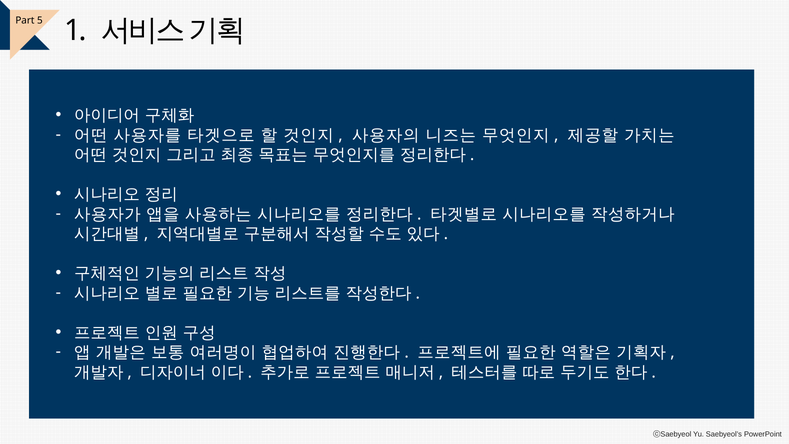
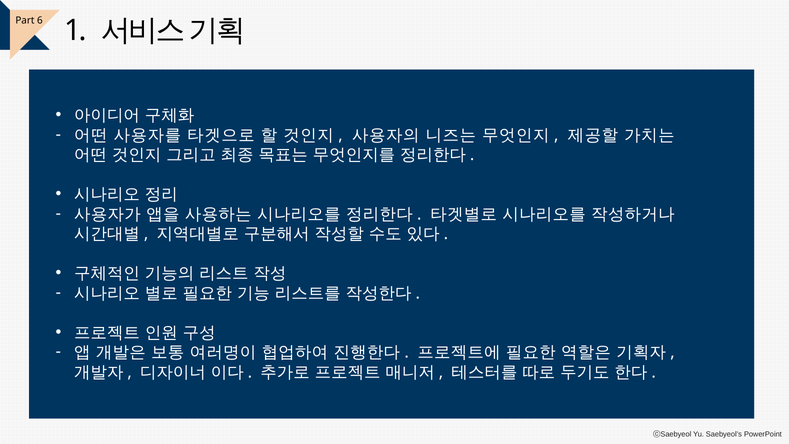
5: 5 -> 6 (40, 20)
